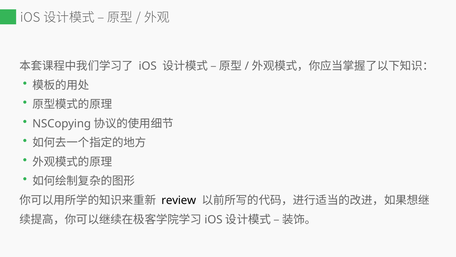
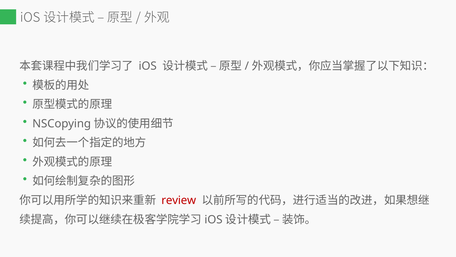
review colour: black -> red (179, 200)
